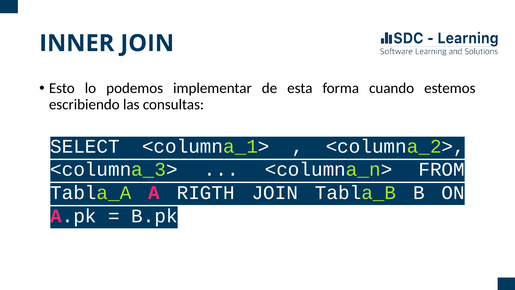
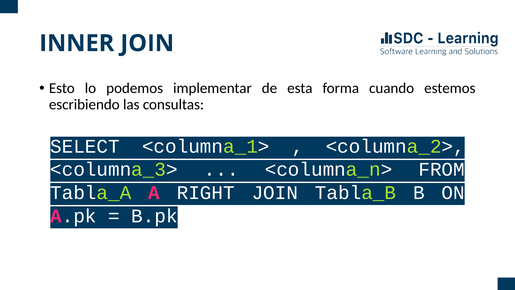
RIGTH: RIGTH -> RIGHT (206, 193)
